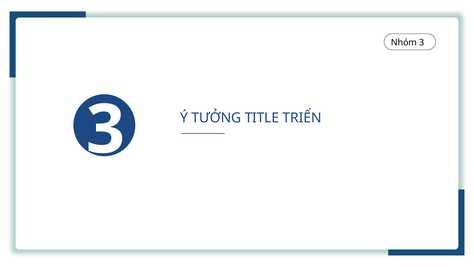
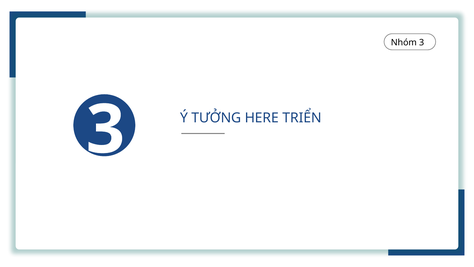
TITLE: TITLE -> HERE (262, 118)
